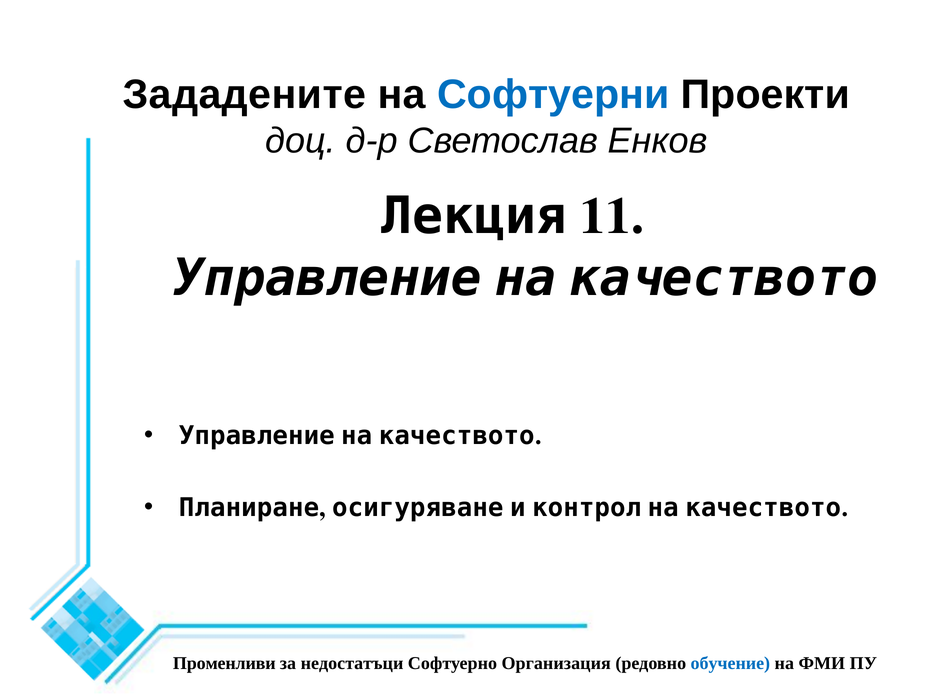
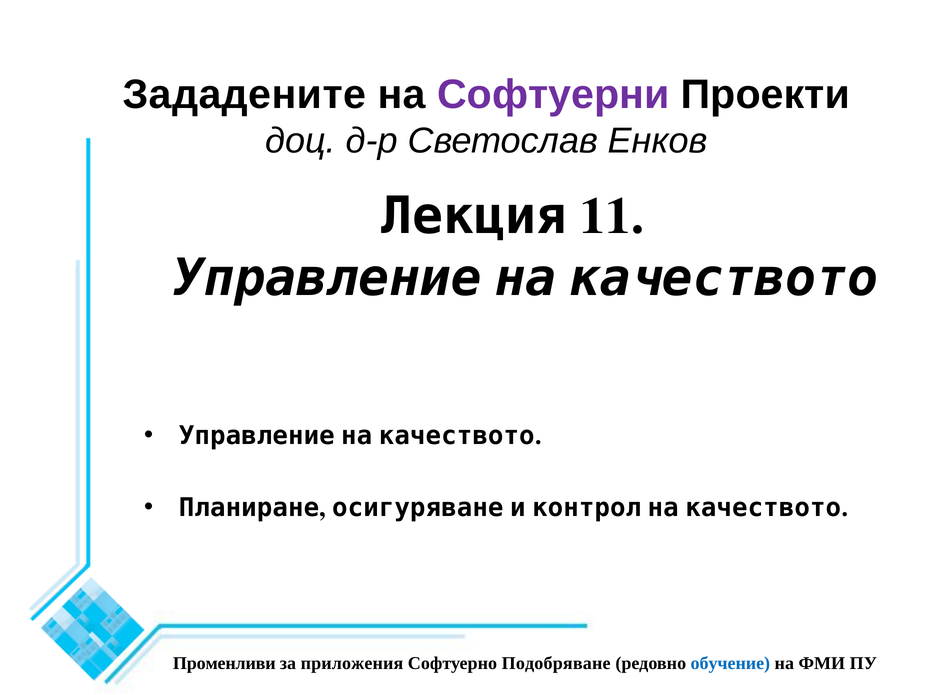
Софтуерни colour: blue -> purple (553, 95)
недостатъци: недостатъци -> приложения (352, 664)
Организация: Организация -> Подобряване (556, 664)
